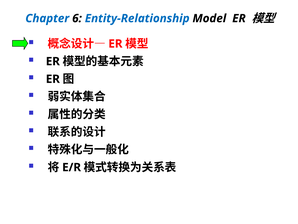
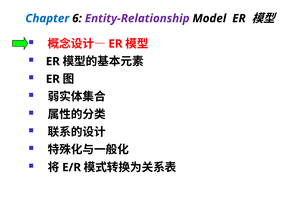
Entity-Relationship colour: blue -> purple (137, 18)
